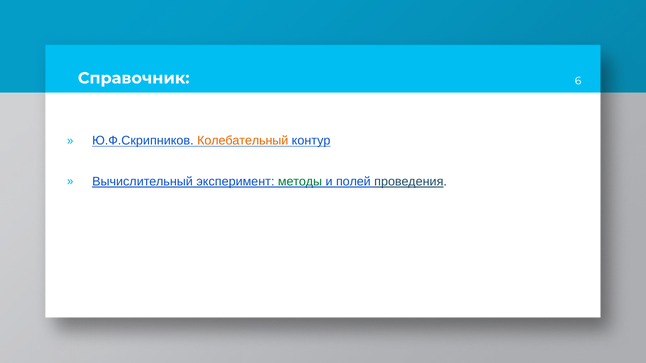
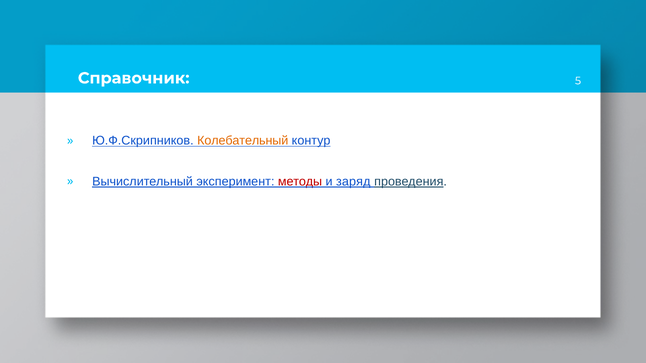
6: 6 -> 5 (578, 81)
методы colour: green -> red (300, 182)
полей: полей -> заряд (353, 182)
